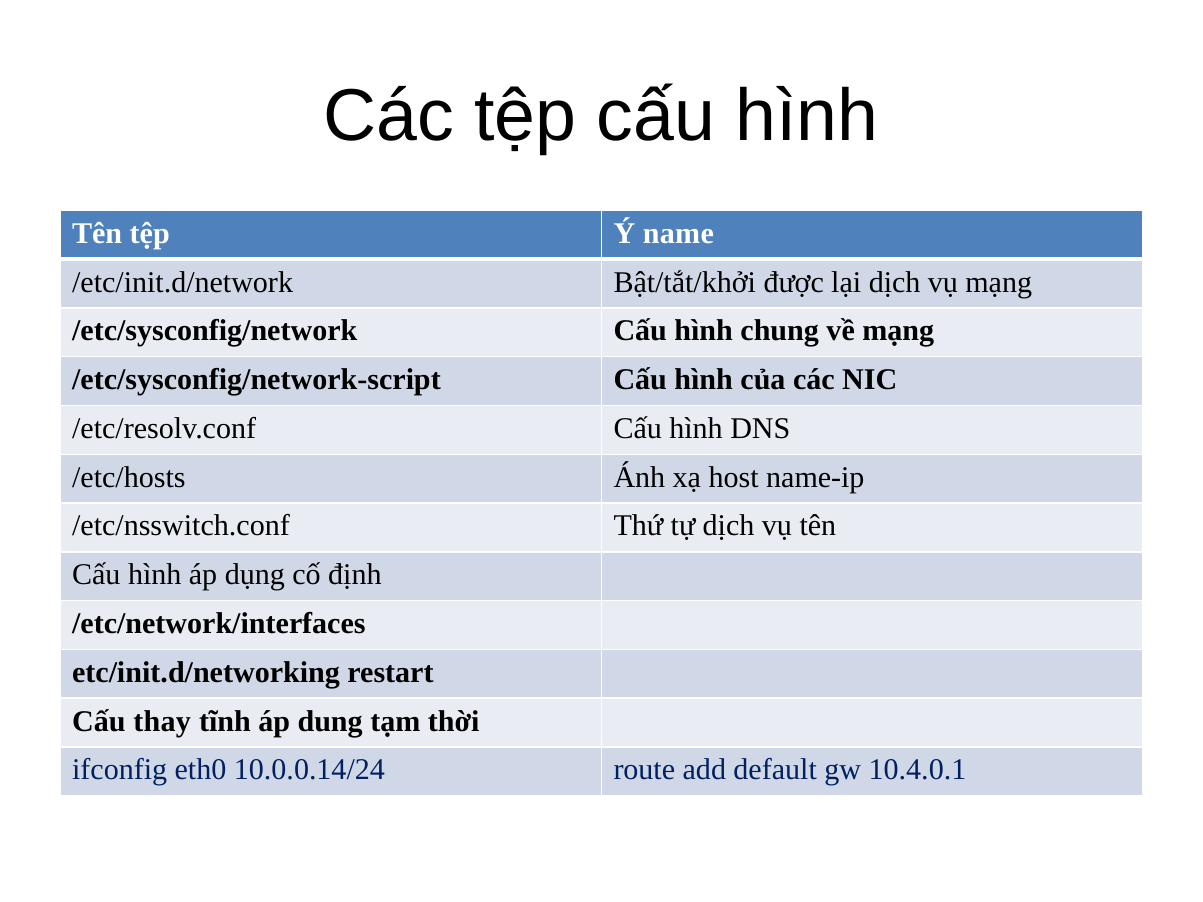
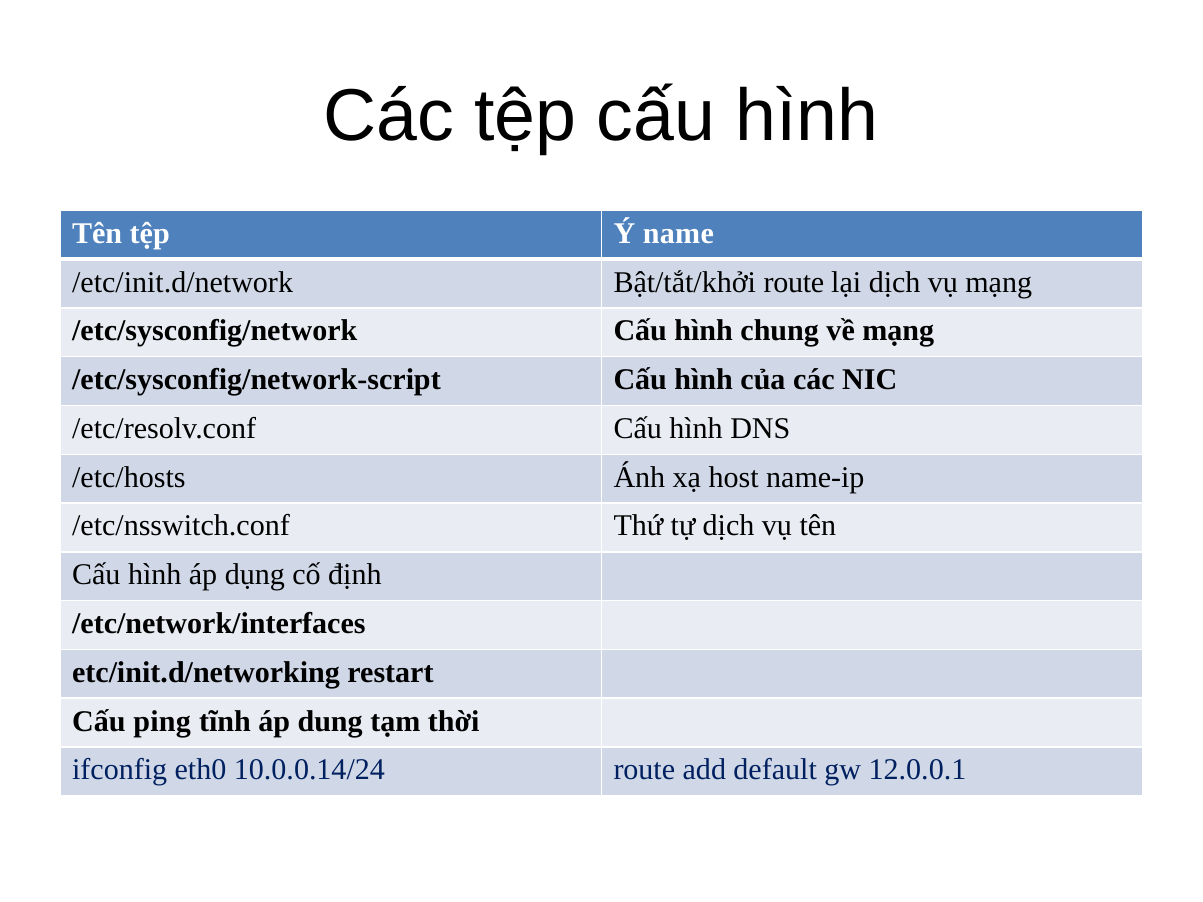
Bật/tắt/khởi được: được -> route (794, 282)
thay: thay -> ping (162, 721)
10.4.0.1: 10.4.0.1 -> 12.0.0.1 (917, 770)
